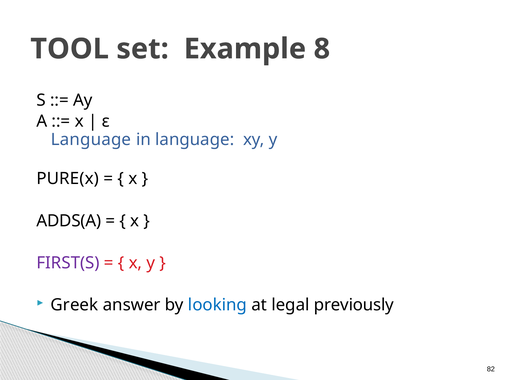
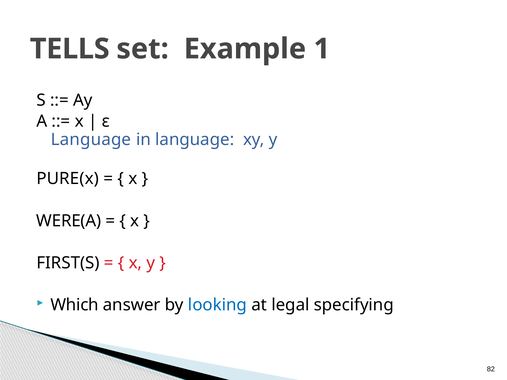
TOOL: TOOL -> TELLS (70, 49)
8: 8 -> 1 (322, 49)
ADDS(A: ADDS(A -> WERE(A (69, 221)
FIRST(S colour: purple -> black (68, 263)
Greek: Greek -> Which (75, 305)
previously: previously -> specifying (354, 305)
